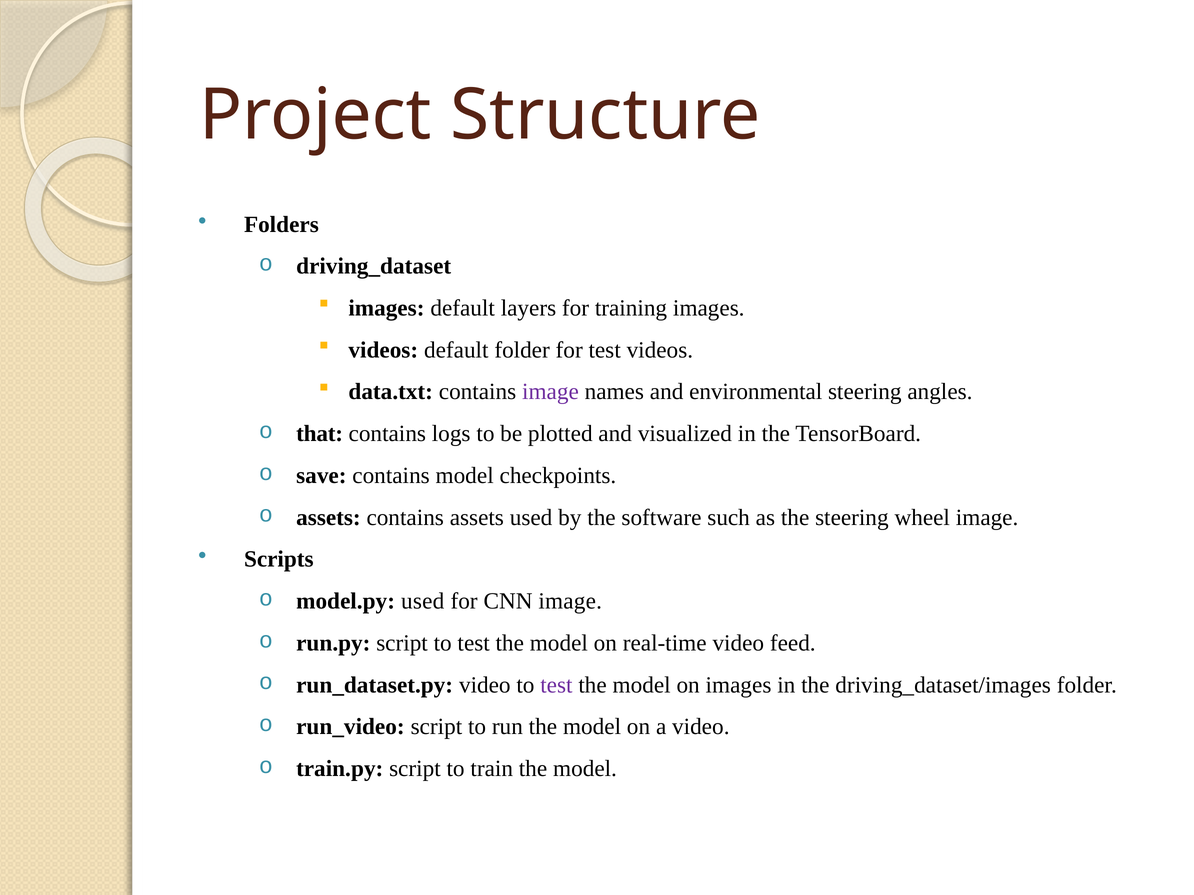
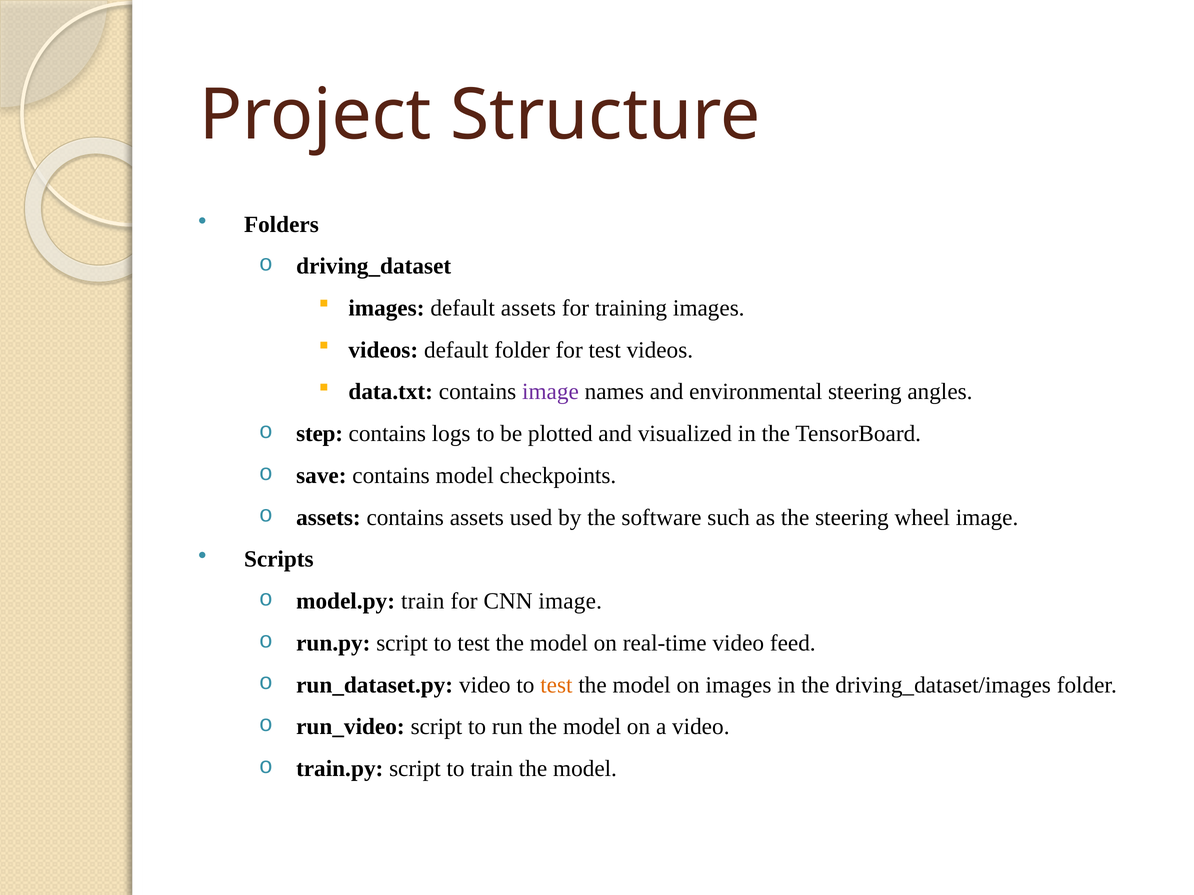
default layers: layers -> assets (528, 308)
that: that -> step (320, 434)
model.py used: used -> train (423, 601)
test colour: purple -> orange (556, 685)
